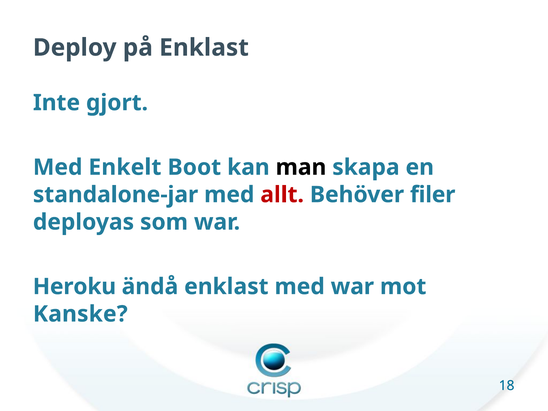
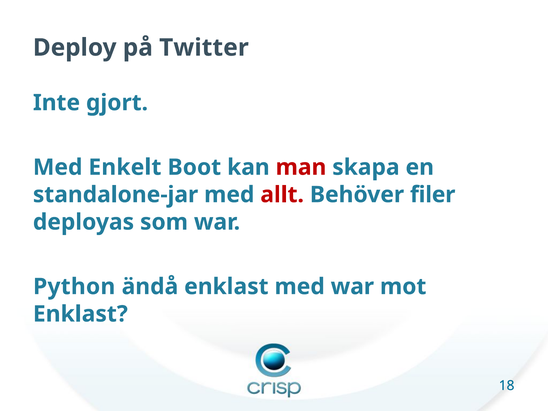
på Enklast: Enklast -> Twitter (204, 48)
man colour: black -> red (301, 167)
Heroku: Heroku -> Python (74, 287)
Kanske: Kanske -> Enklast (80, 314)
